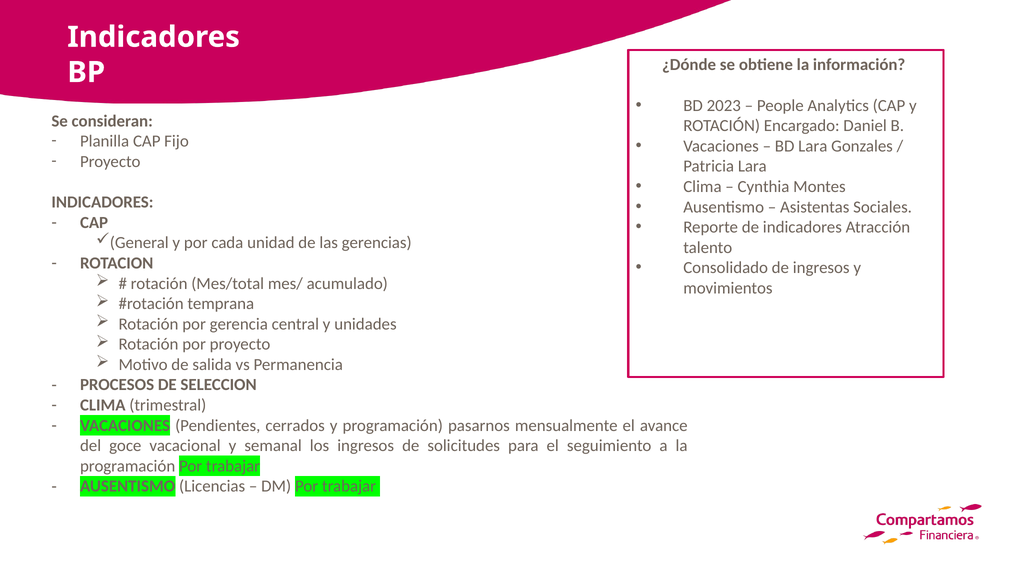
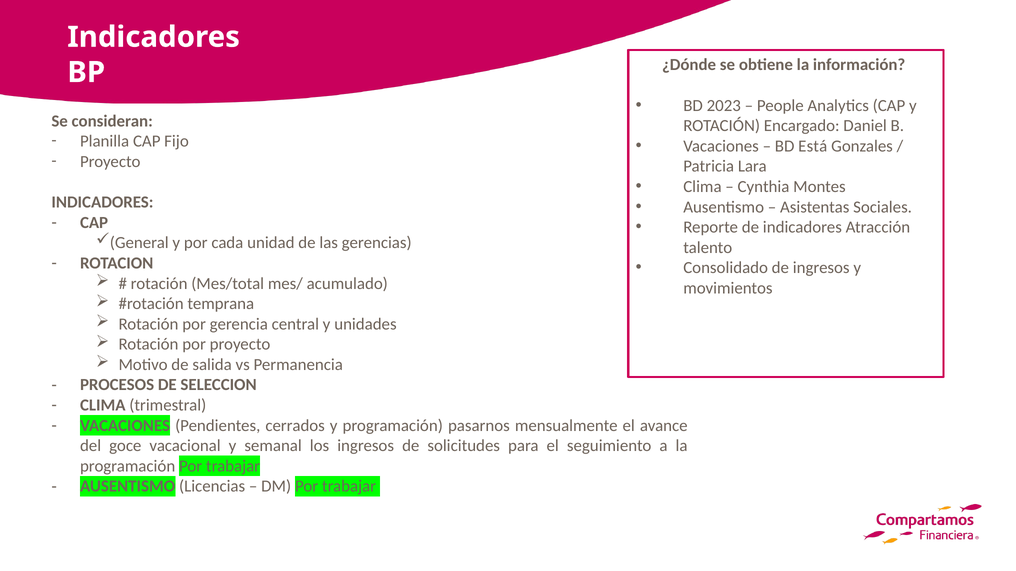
BD Lara: Lara -> Está (813, 146)
